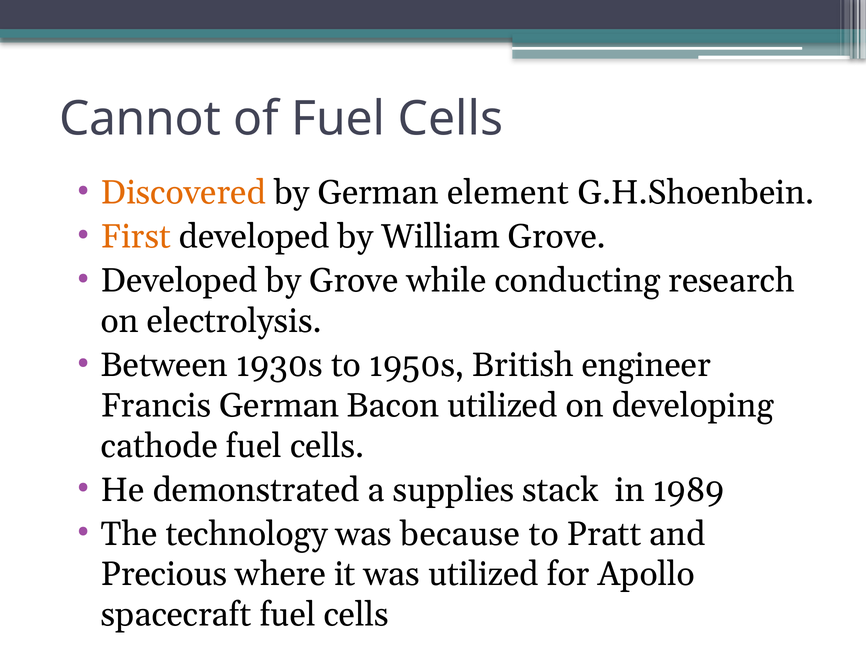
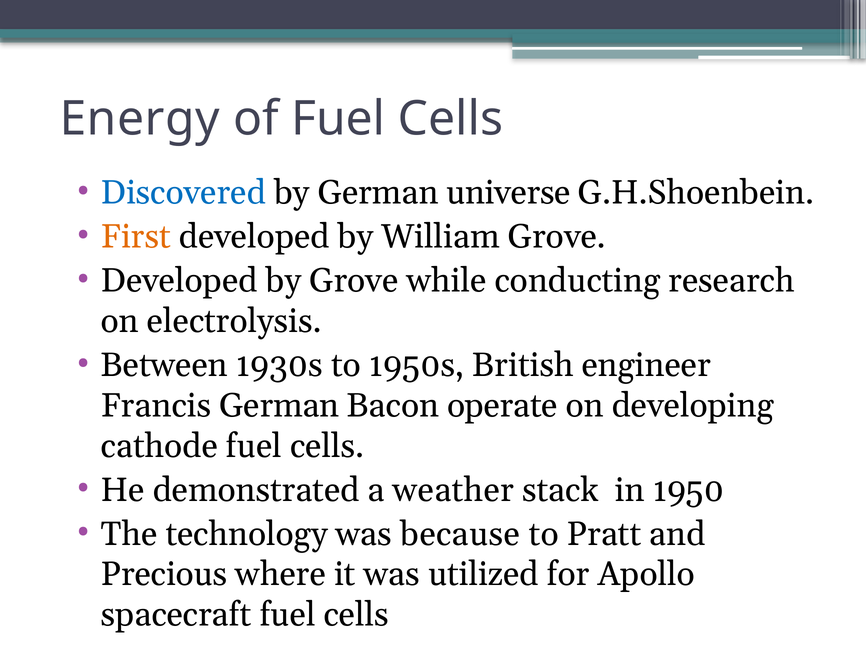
Cannot: Cannot -> Energy (140, 119)
Discovered colour: orange -> blue (183, 193)
element: element -> universe (508, 193)
Bacon utilized: utilized -> operate (502, 406)
supplies: supplies -> weather (453, 490)
1989: 1989 -> 1950 (688, 490)
